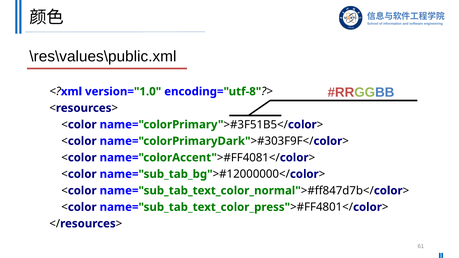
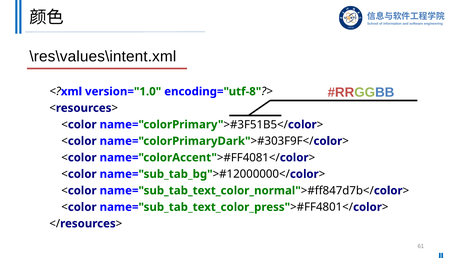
\res\values\public.xml: \res\values\public.xml -> \res\values\intent.xml (103, 57)
